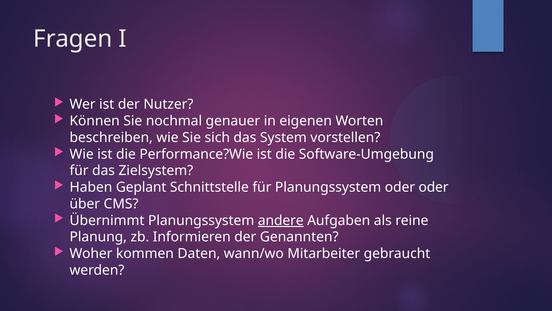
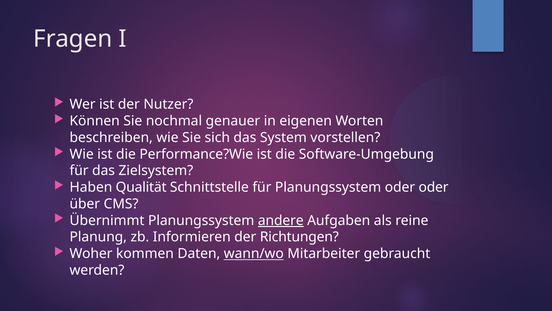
Geplant: Geplant -> Qualität (141, 187)
Genannten: Genannten -> Richtungen (299, 237)
wann/wo underline: none -> present (254, 253)
